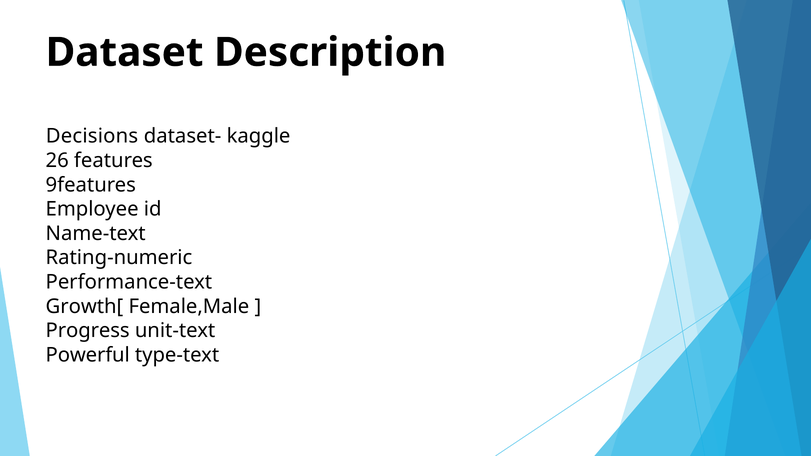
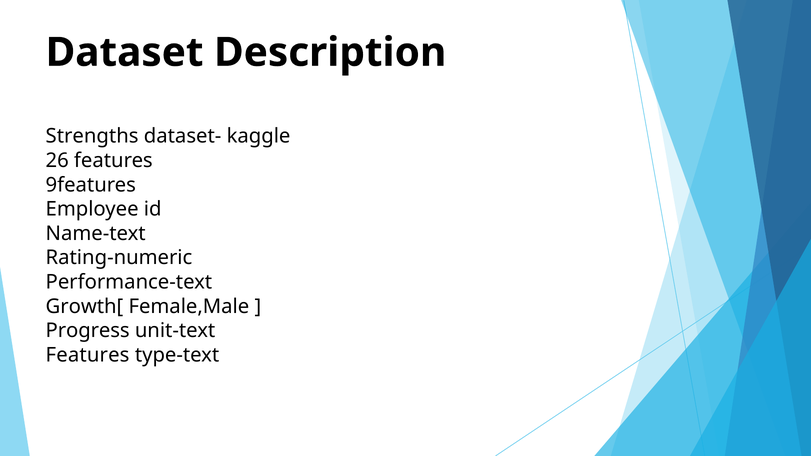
Decisions: Decisions -> Strengths (92, 136)
Powerful: Powerful -> Features (88, 355)
